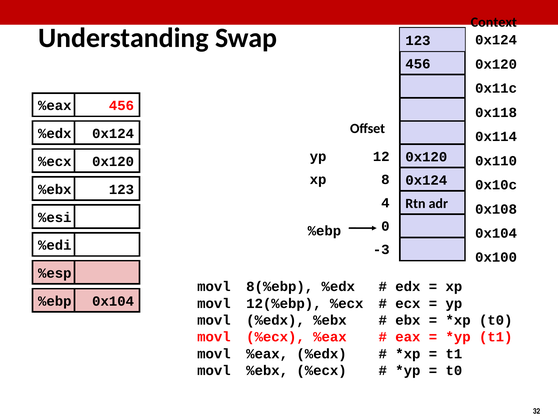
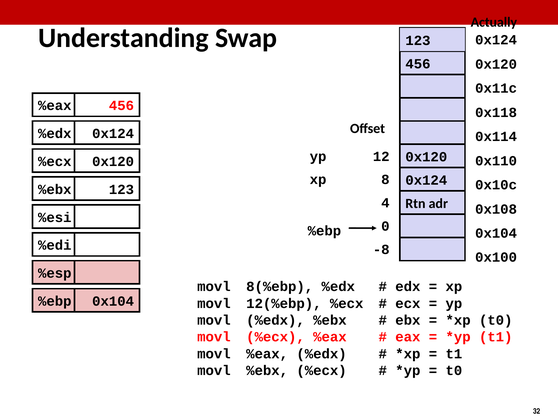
Context: Context -> Actually (494, 22)
-3: -3 -> -8 (381, 249)
